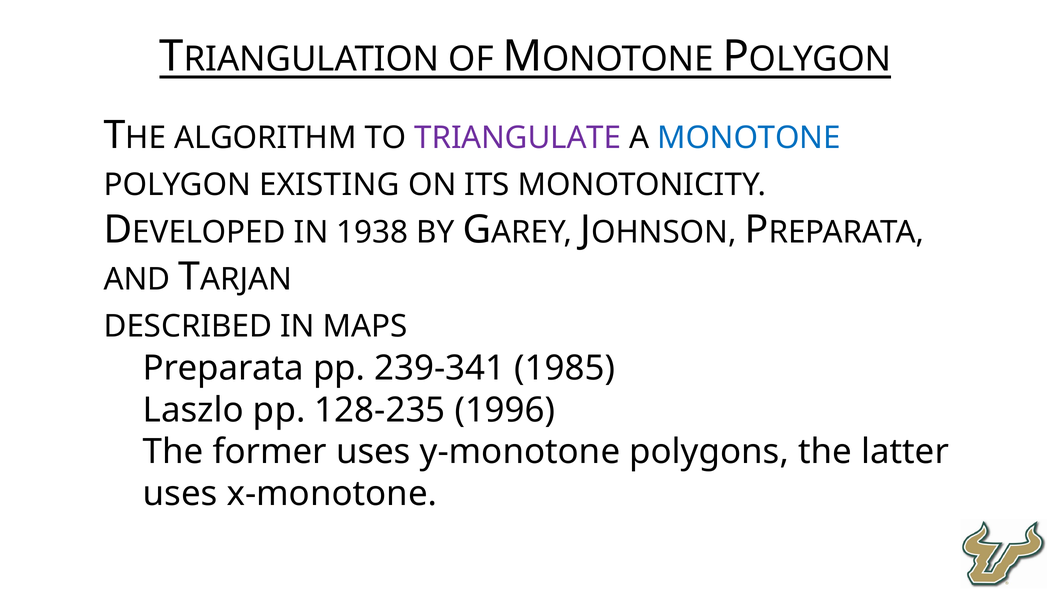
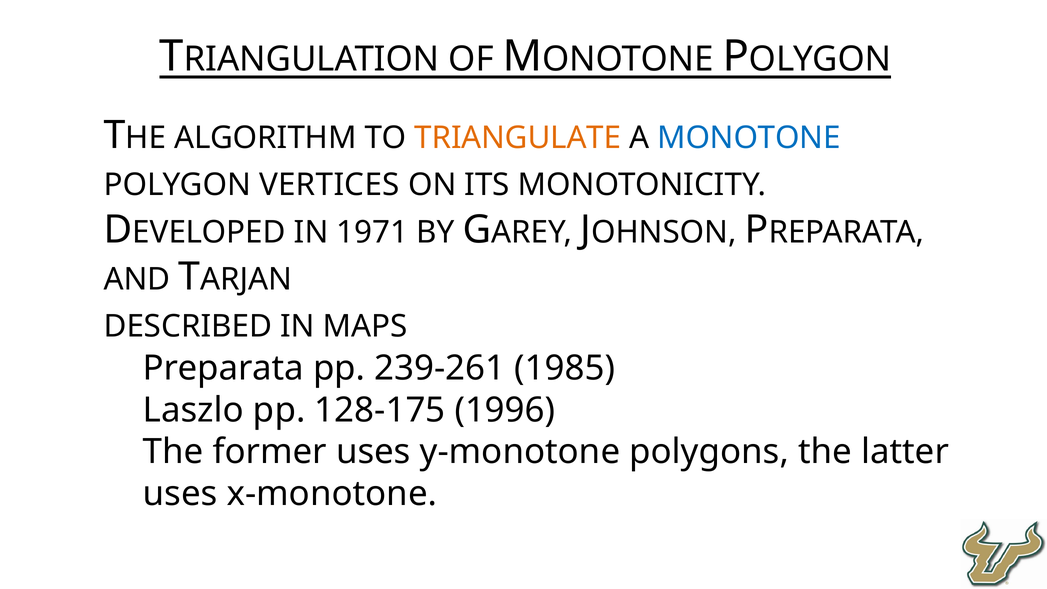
TRIANGULATE colour: purple -> orange (518, 138)
EXISTING: EXISTING -> VERTICES (329, 185)
1938: 1938 -> 1971 (372, 232)
239-341: 239-341 -> 239-261 (440, 368)
128-235: 128-235 -> 128-175 (380, 410)
